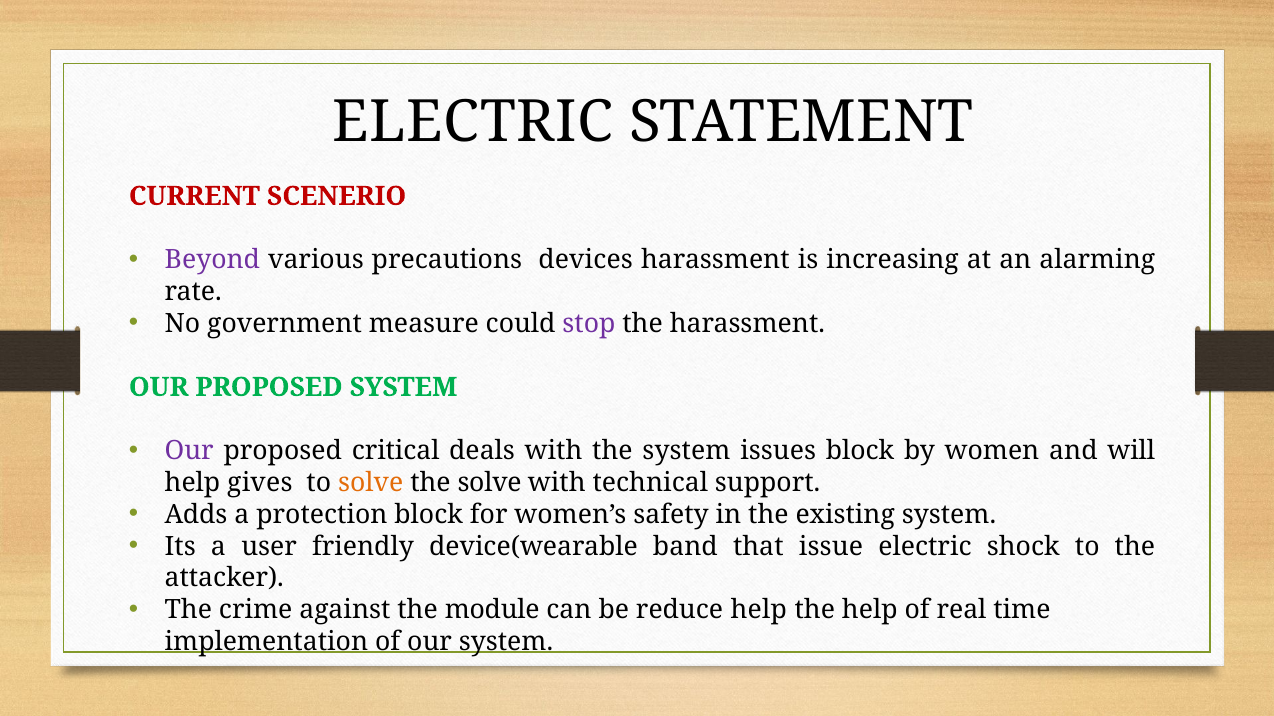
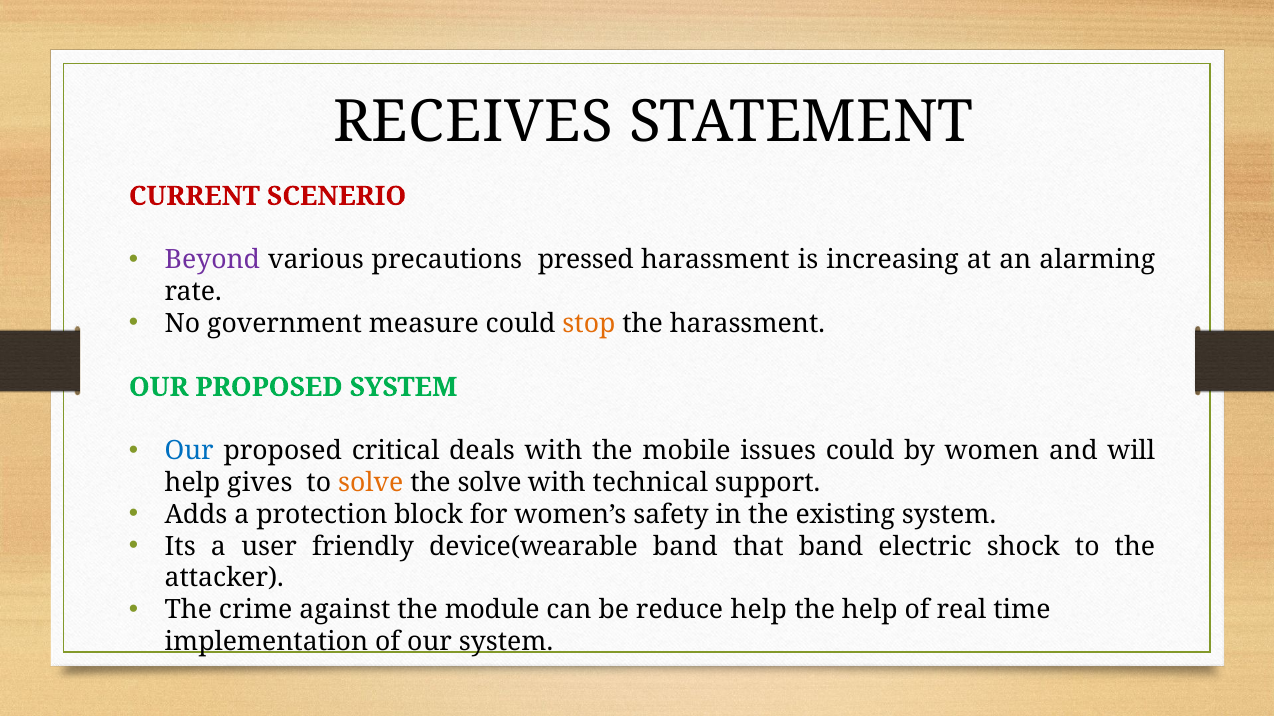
ELECTRIC: ELECTRIC -> RECEIVES (473, 122)
devices: devices -> pressed (586, 260)
stop colour: purple -> orange (589, 324)
Our colour: purple -> blue (189, 451)
the system: system -> mobile (687, 451)
issues block: block -> could (860, 451)
that issue: issue -> band (831, 547)
